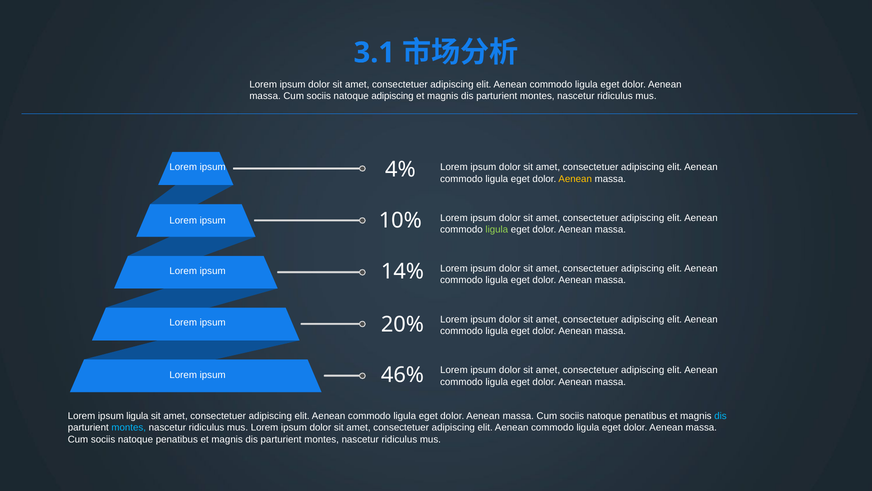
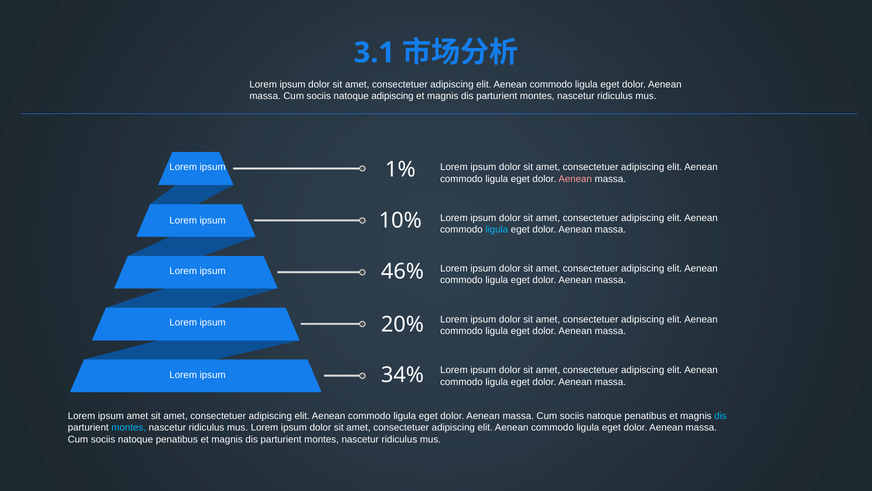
4%: 4% -> 1% (400, 169)
Aenean colour: yellow -> pink (575, 179)
ligula colour: light green -> light blue (497, 229)
14%: 14% -> 46% (402, 271)
46%: 46% -> 34% (402, 375)
ipsum ligula: ligula -> amet (137, 416)
